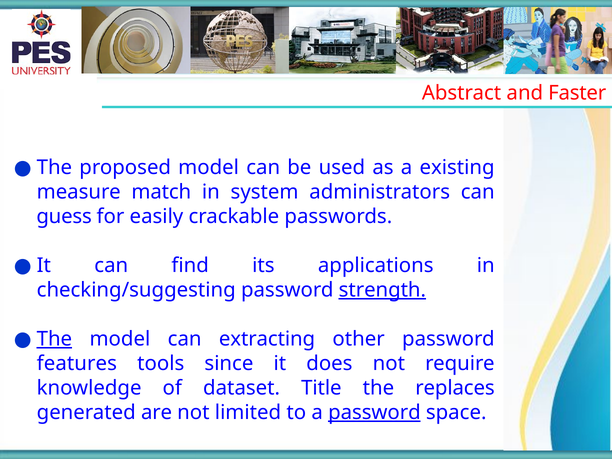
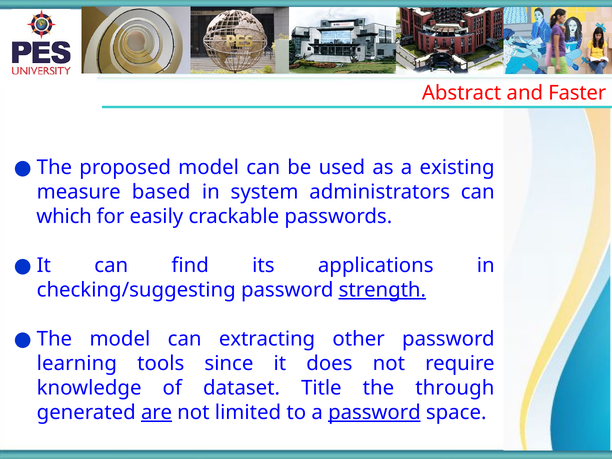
match: match -> based (161, 192)
guess: guess -> which (64, 217)
The underline: present -> none (54, 339)
features: features -> learning (77, 364)
replaces: replaces -> through (455, 388)
are underline: none -> present (157, 412)
